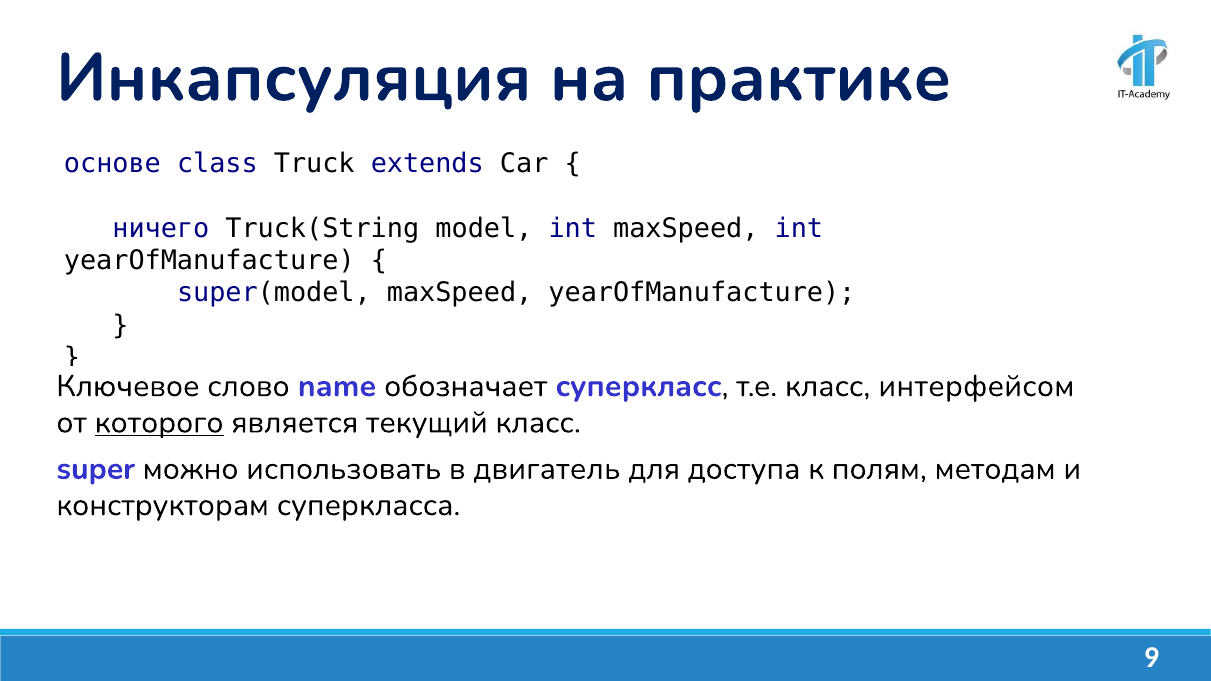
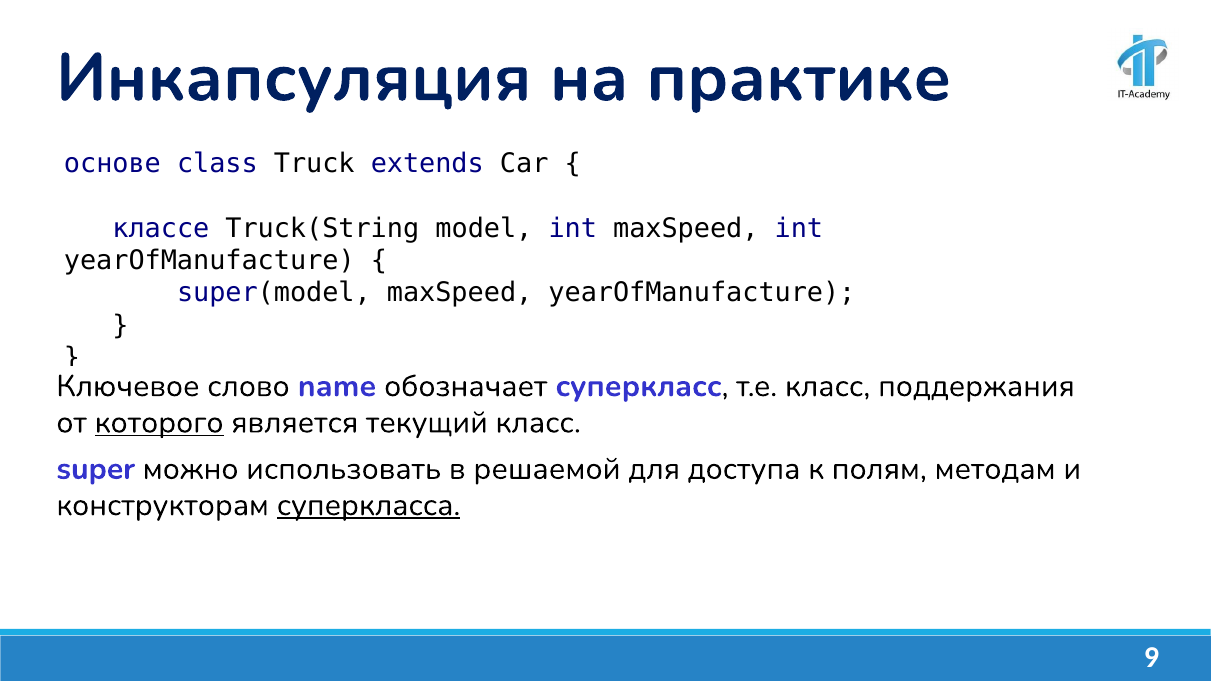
ничего: ничего -> классе (161, 228)
интерфейсом: интерфейсом -> поддержания (976, 386)
двигатель: двигатель -> решаемой (547, 469)
суперкласса underline: none -> present (369, 505)
